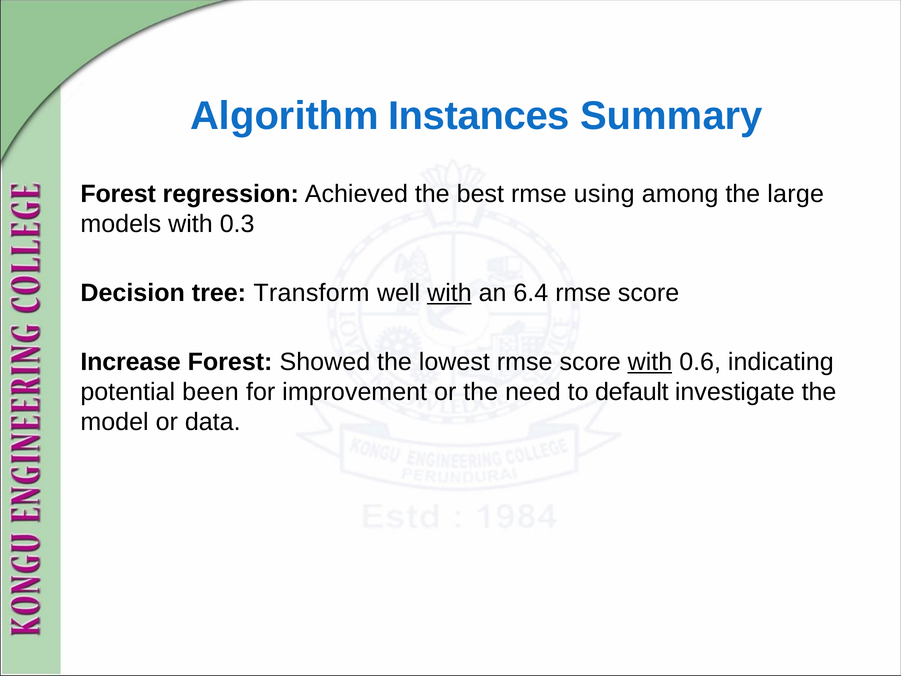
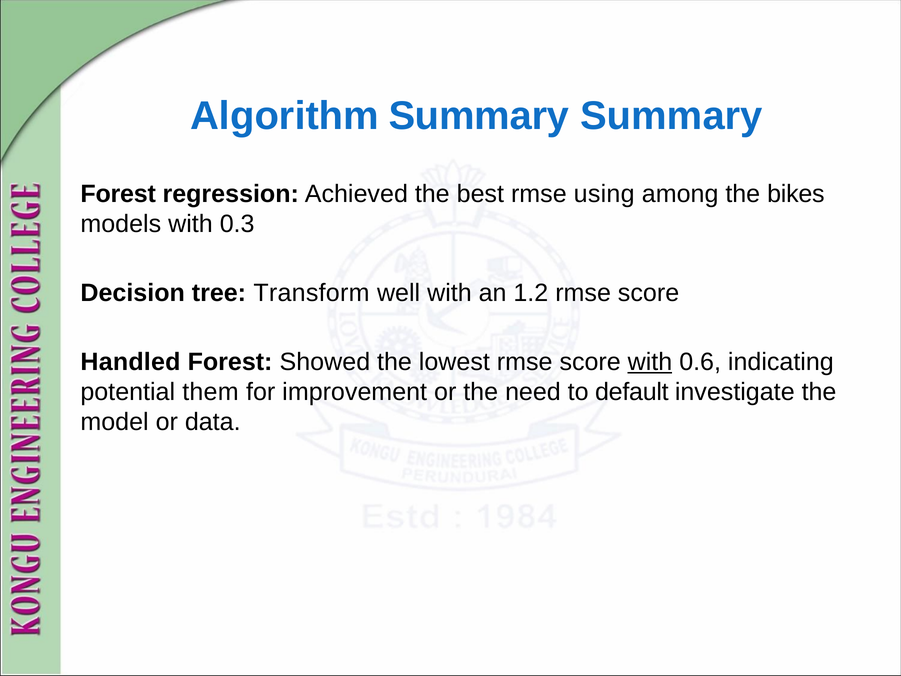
Algorithm Instances: Instances -> Summary (479, 116)
large: large -> bikes (796, 194)
with underline: present -> none (449, 293)
6.4: 6.4 -> 1.2 (531, 293)
Increase: Increase -> Handled (130, 362)
been: been -> them (210, 392)
